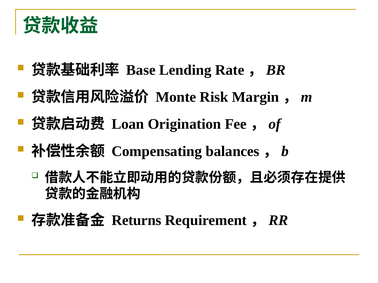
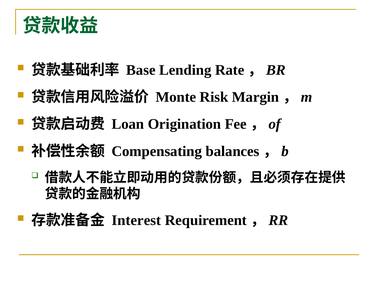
Returns: Returns -> Interest (136, 221)
